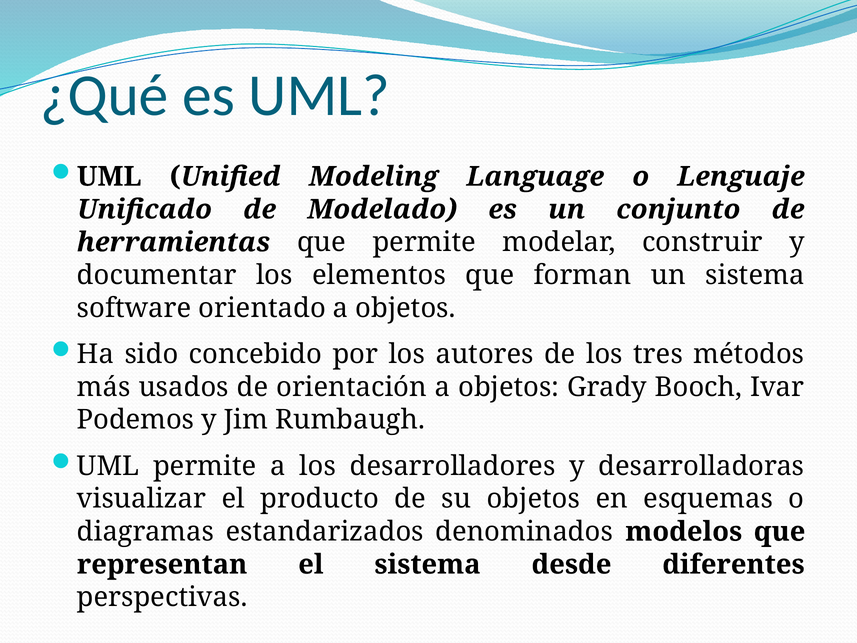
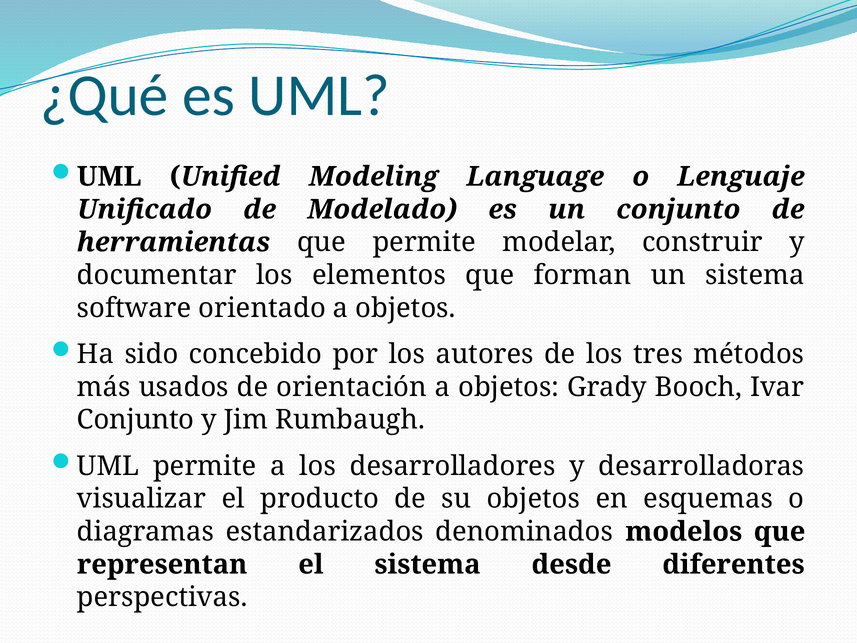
Podemos: Podemos -> Conjunto (136, 420)
